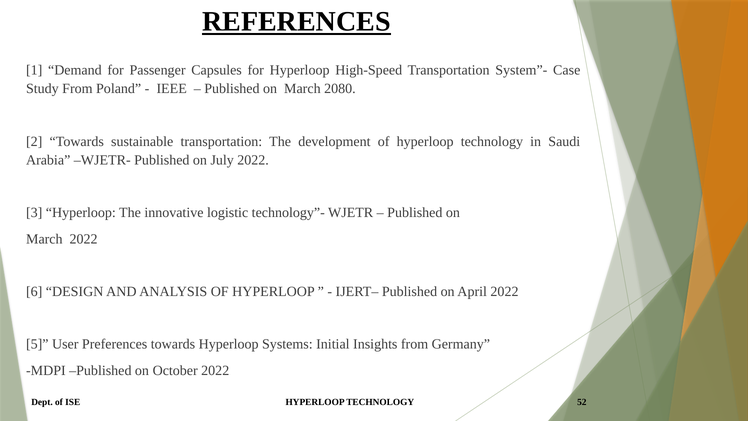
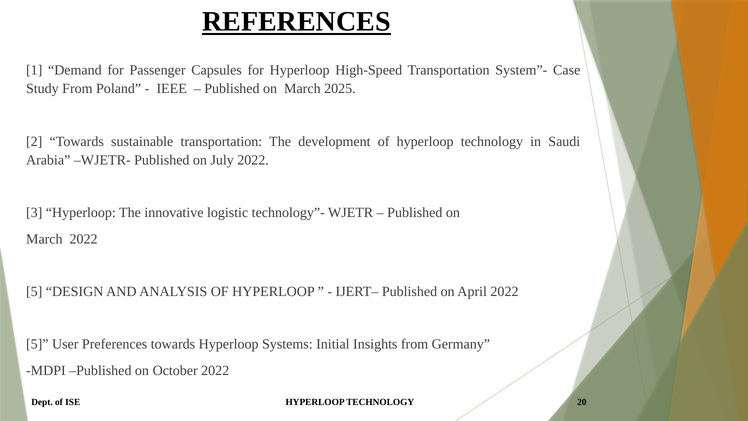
2080: 2080 -> 2025 (340, 89)
6: 6 -> 5 (34, 291)
52: 52 -> 20 (582, 402)
